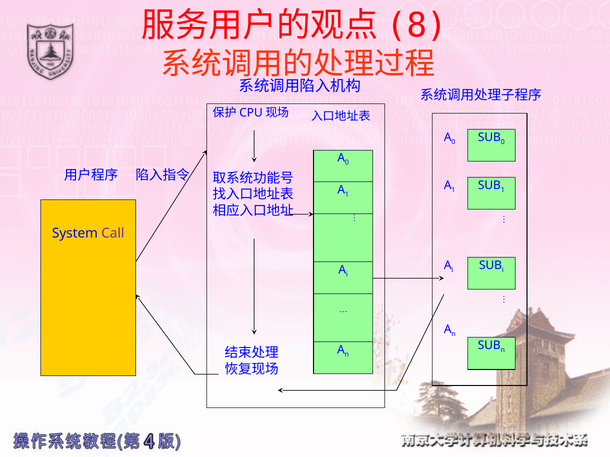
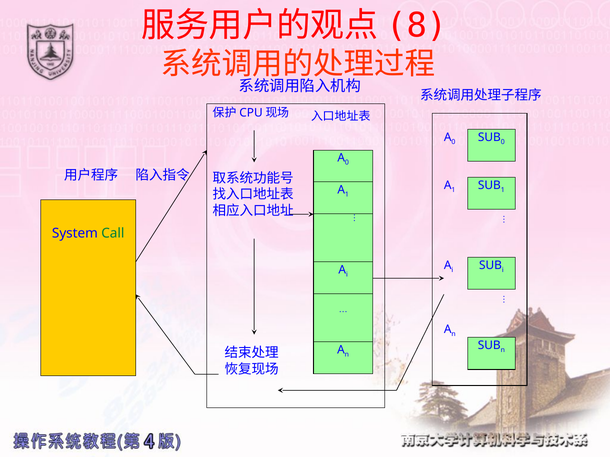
Call colour: purple -> green (113, 233)
